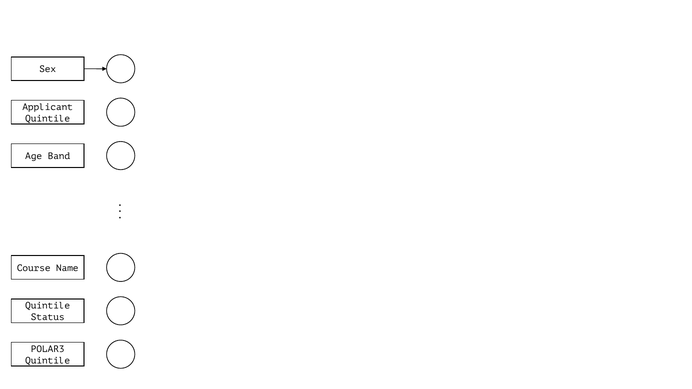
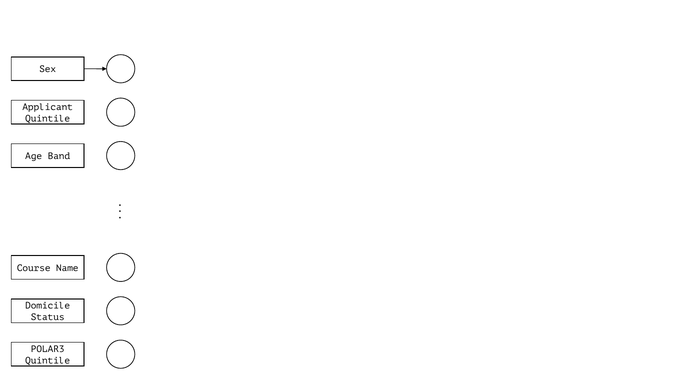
Quintile: Quintile -> Domicile (48, 306)
